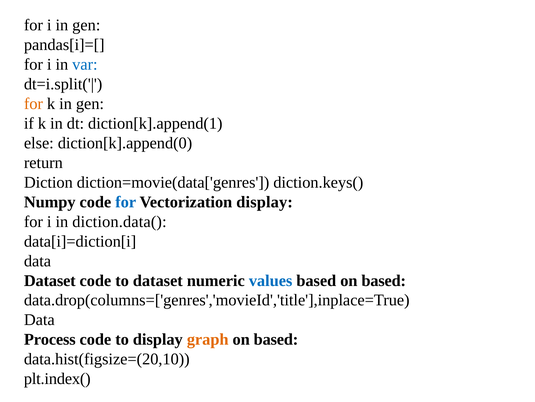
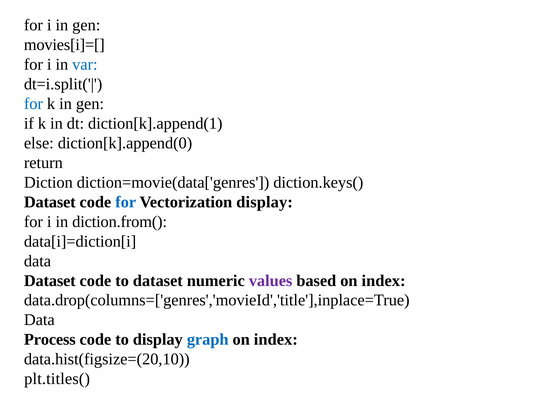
pandas[i]=[: pandas[i]=[ -> movies[i]=[ (64, 45)
for colour: orange -> blue (33, 104)
Numpy: Numpy -> Dataset (50, 202)
diction.data(: diction.data( -> diction.from( (120, 221)
values colour: blue -> purple (271, 280)
based on based: based -> index (384, 280)
graph colour: orange -> blue (208, 339)
based: based -> index (276, 339)
plt.index(: plt.index( -> plt.titles( (57, 378)
